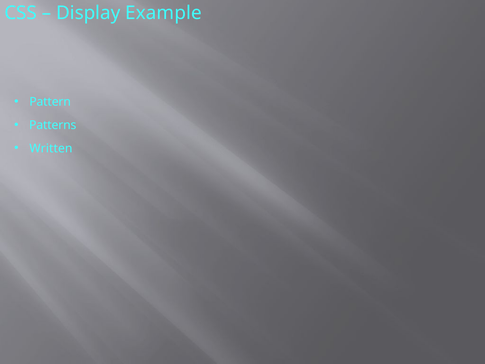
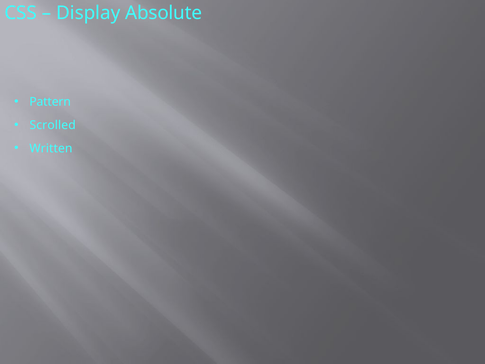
Example: Example -> Absolute (164, 13)
Patterns: Patterns -> Scrolled (53, 125)
